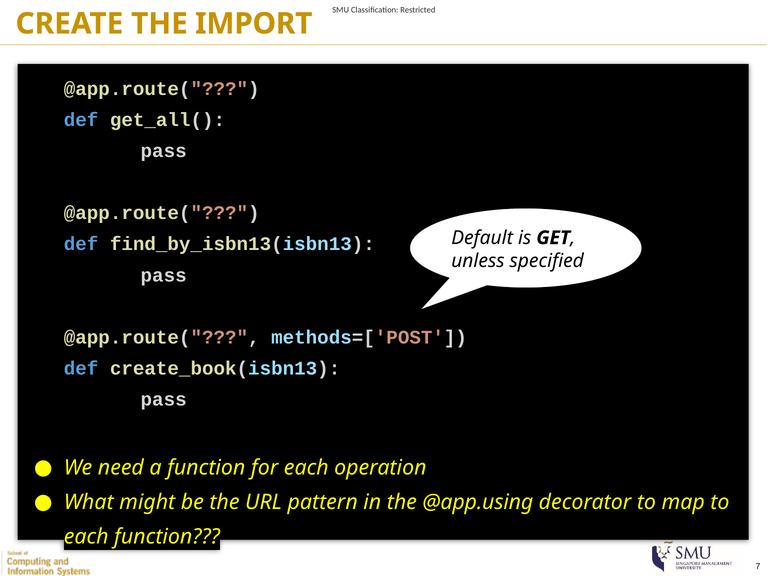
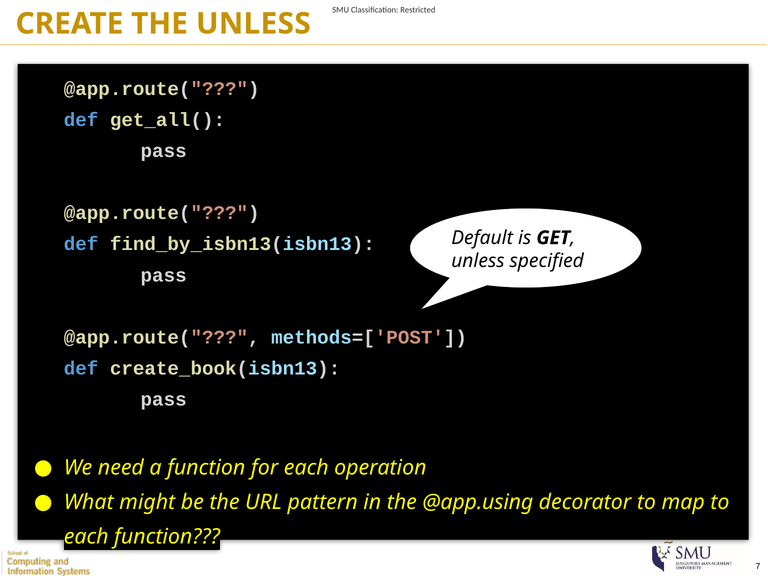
THE IMPORT: IMPORT -> UNLESS (253, 24)
